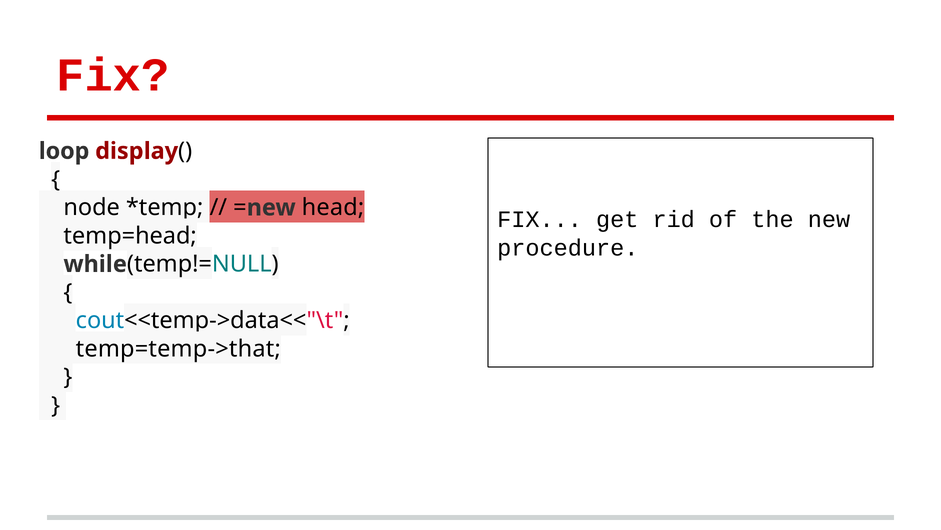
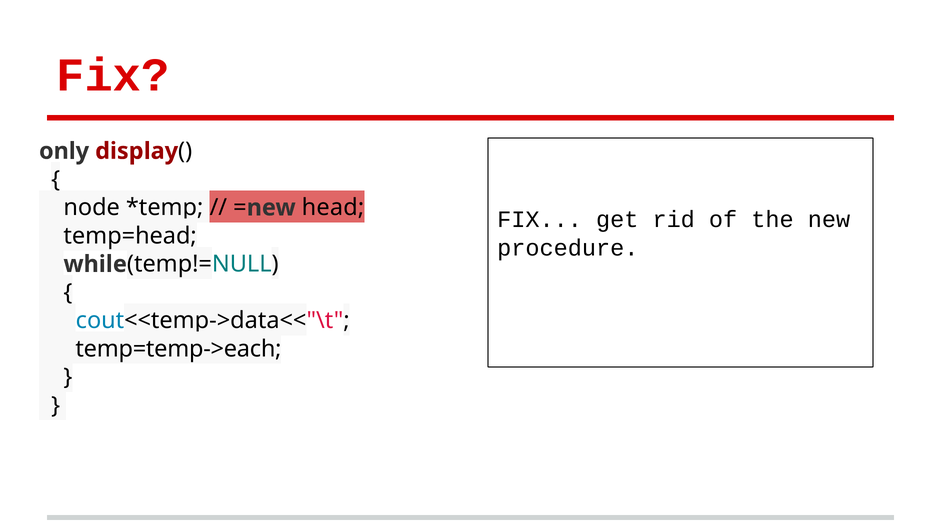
loop: loop -> only (64, 151)
temp=temp->that: temp=temp->that -> temp=temp->each (178, 349)
